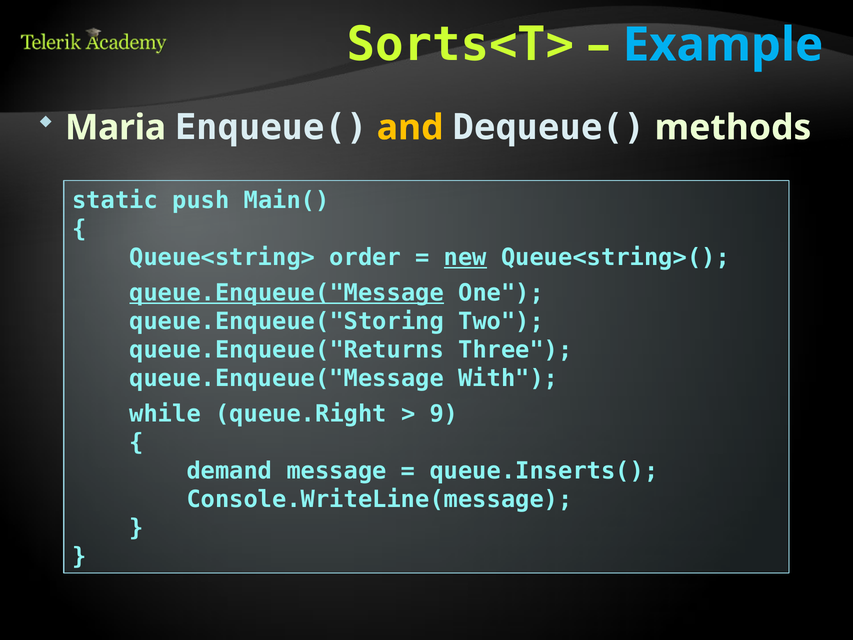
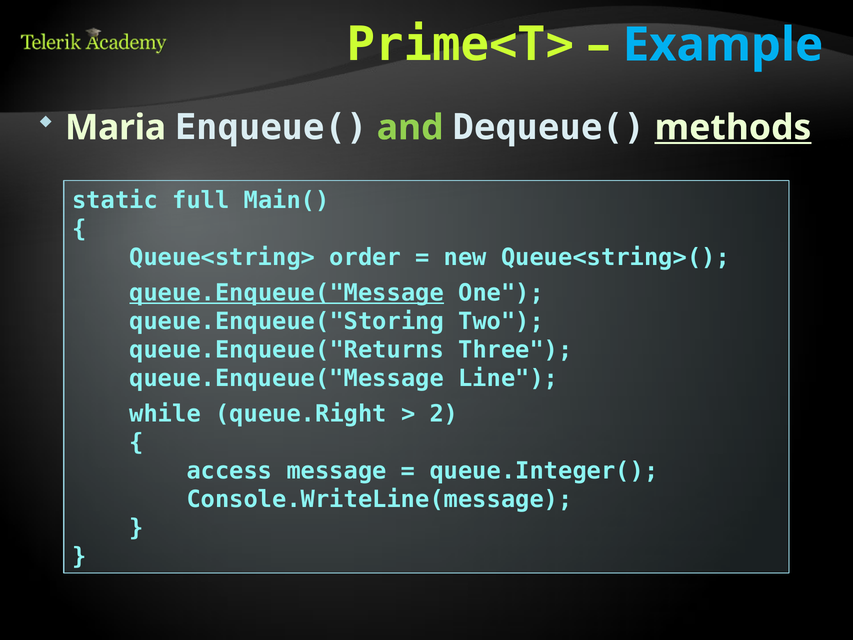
Sorts<T>: Sorts<T> -> Prime<T> (461, 45)
and colour: yellow -> light green (410, 128)
methods underline: none -> present (733, 128)
push: push -> full (201, 201)
new underline: present -> none (465, 257)
With: With -> Line (508, 378)
9: 9 -> 2 (444, 414)
demand: demand -> access (229, 471)
queue.Inserts(: queue.Inserts( -> queue.Integer( (544, 471)
